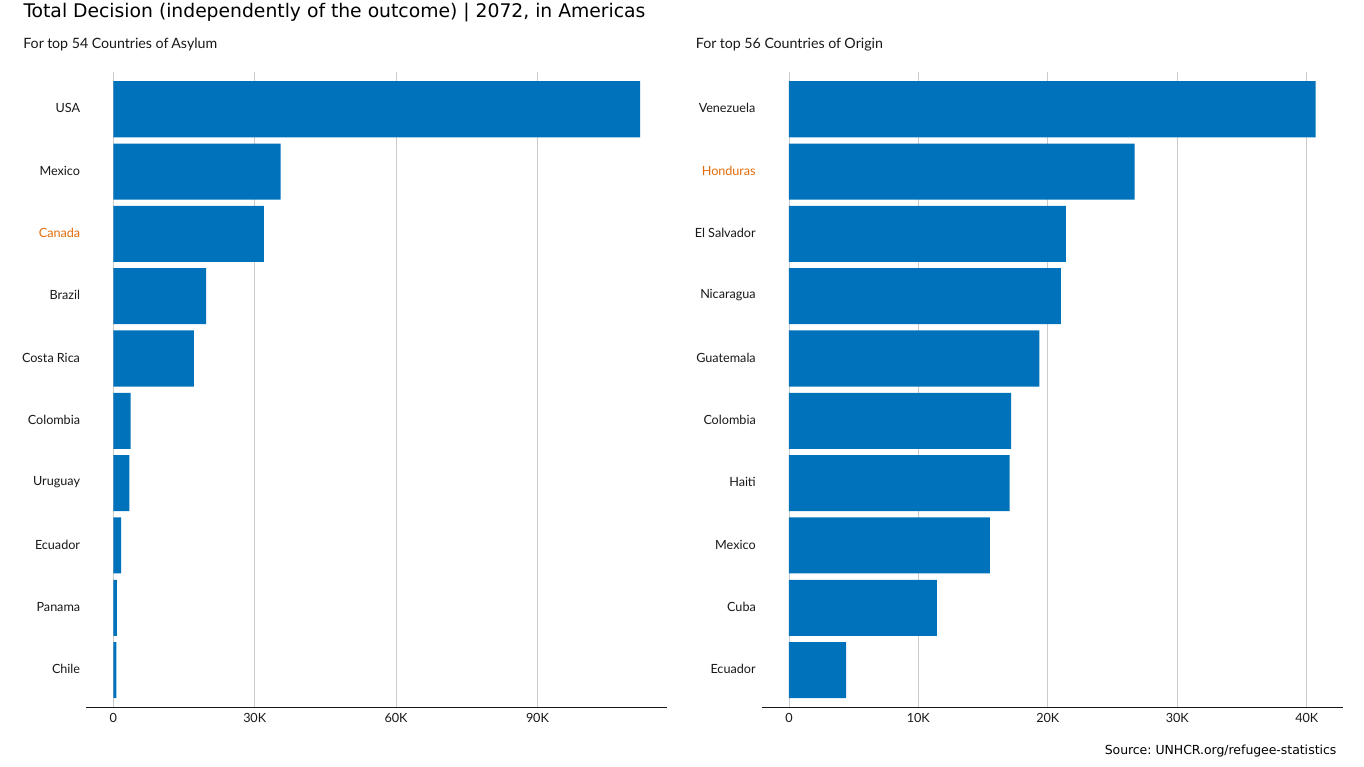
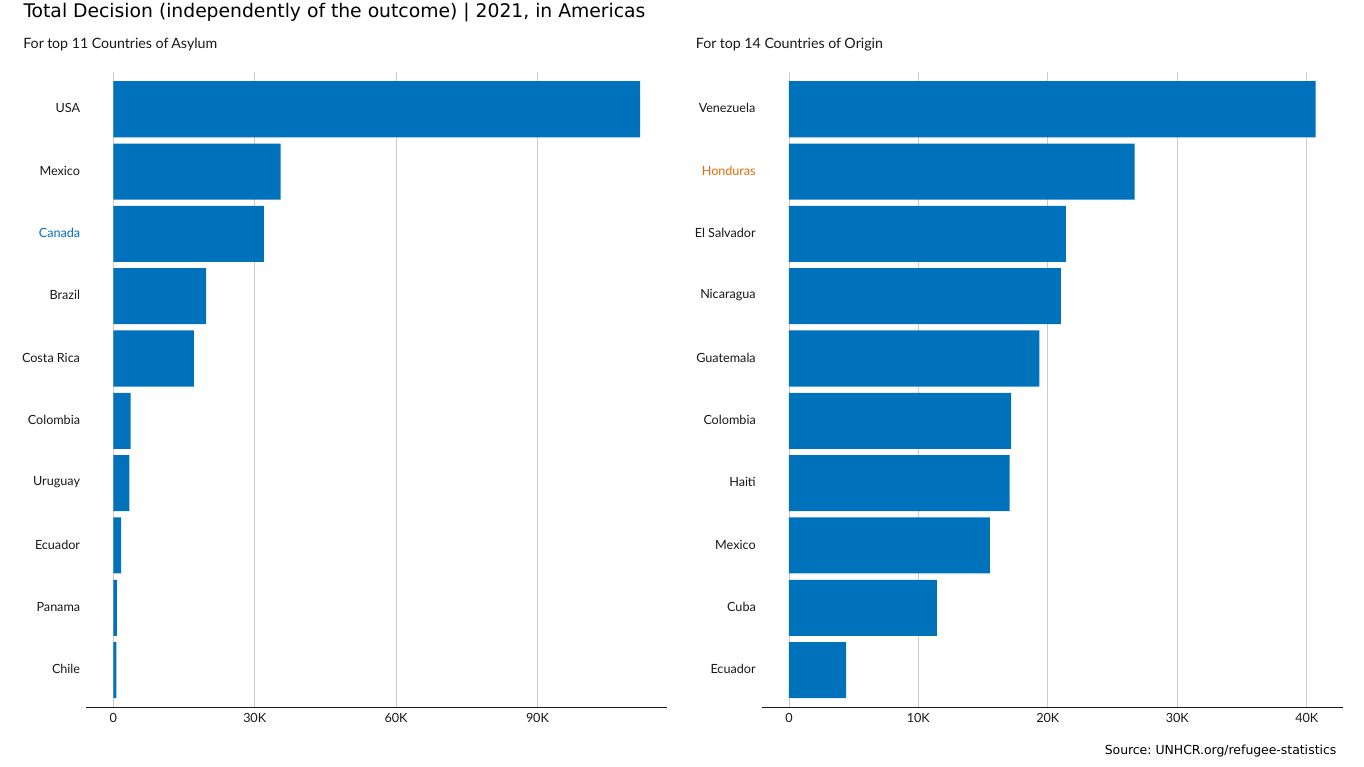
2072: 2072 -> 2021 (503, 11)
54: 54 -> 11 (80, 43)
56: 56 -> 14 (753, 43)
Canada colour: orange -> blue (60, 233)
